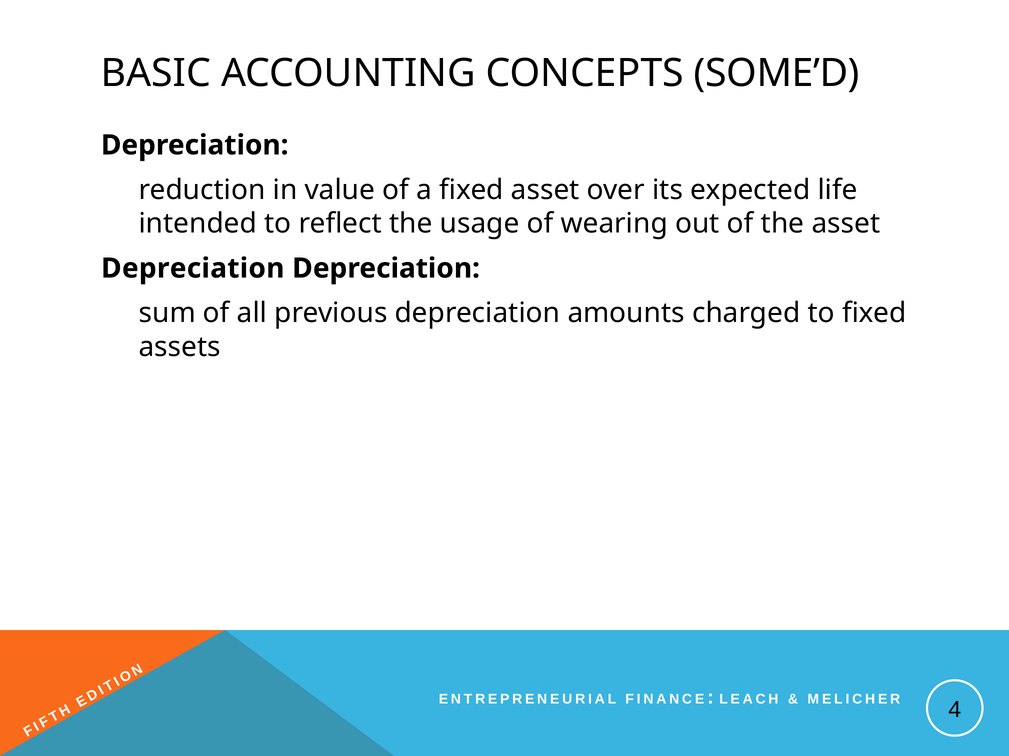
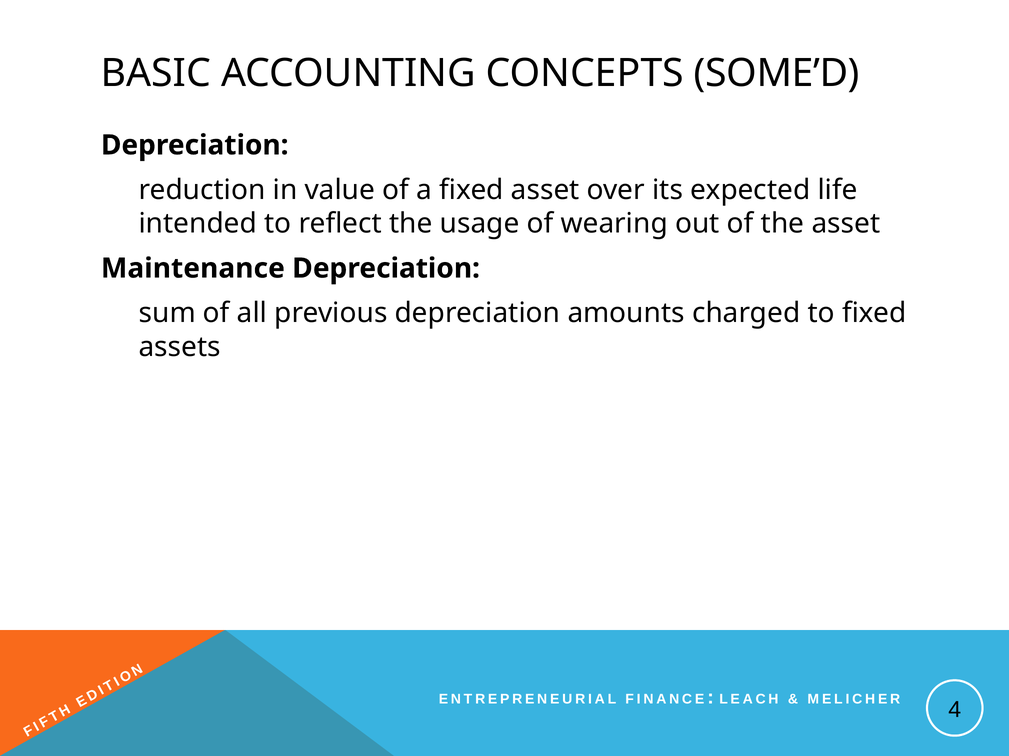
Depreciation: Depreciation -> Maintenance (193, 269)
